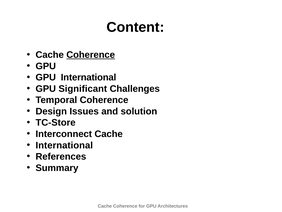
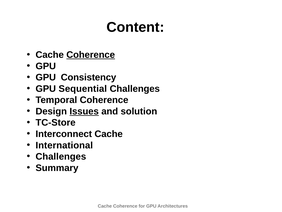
GPU International: International -> Consistency (89, 77)
Significant: Significant -> Sequential (83, 89)
Issues underline: none -> present (84, 111)
References: References -> Challenges (61, 156)
